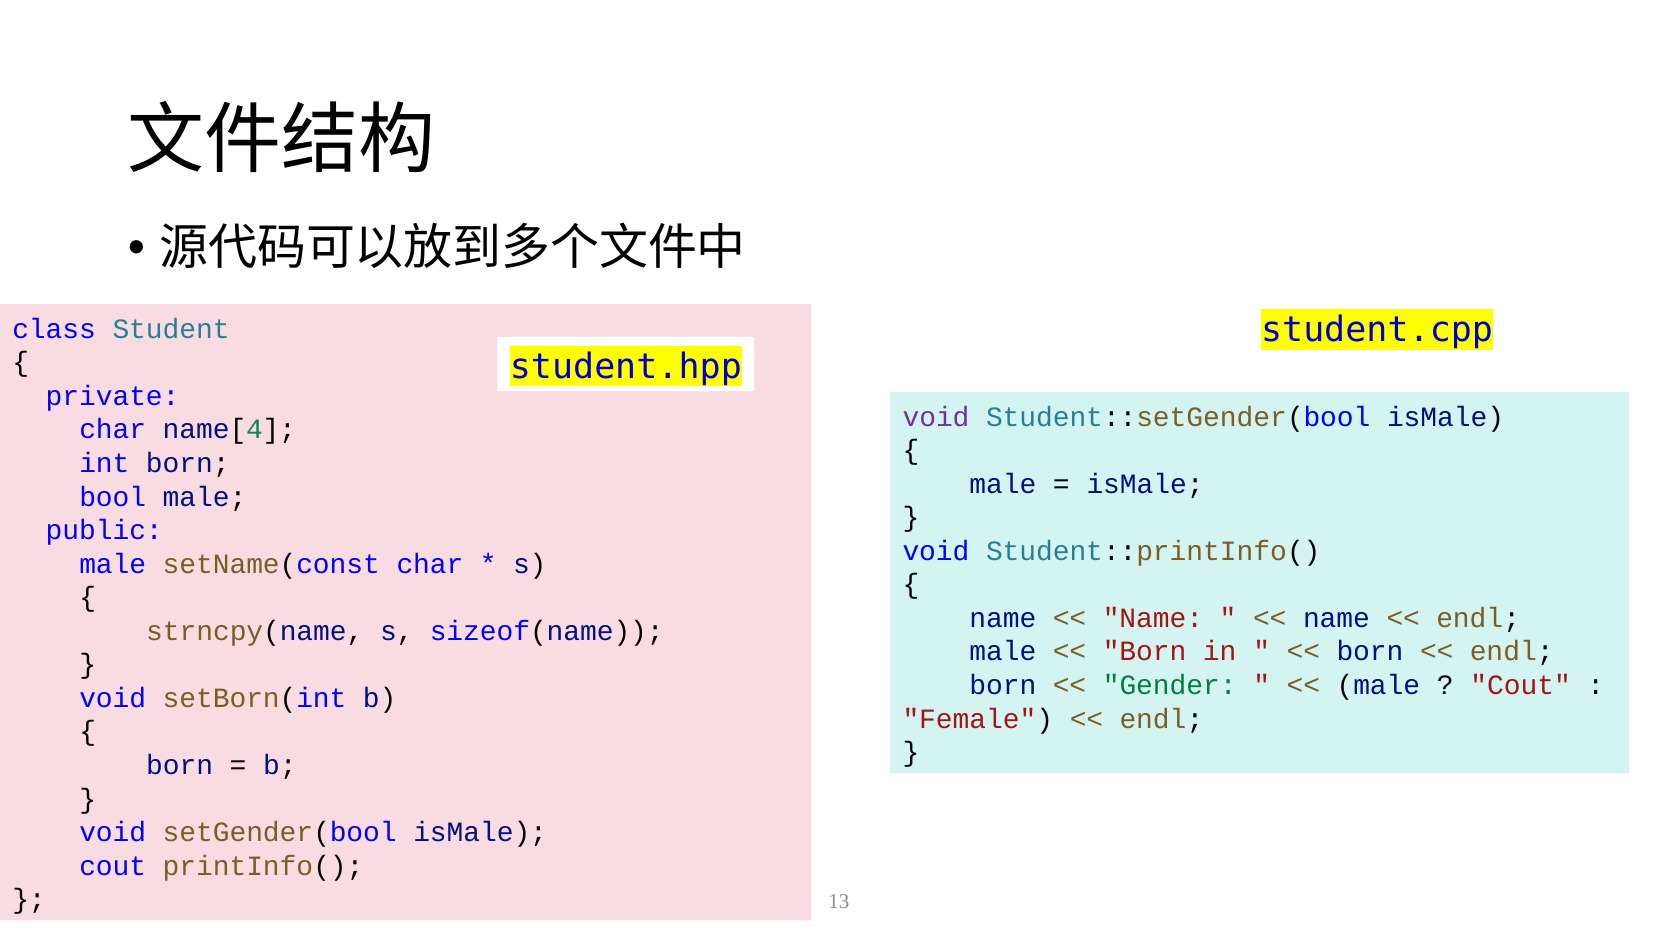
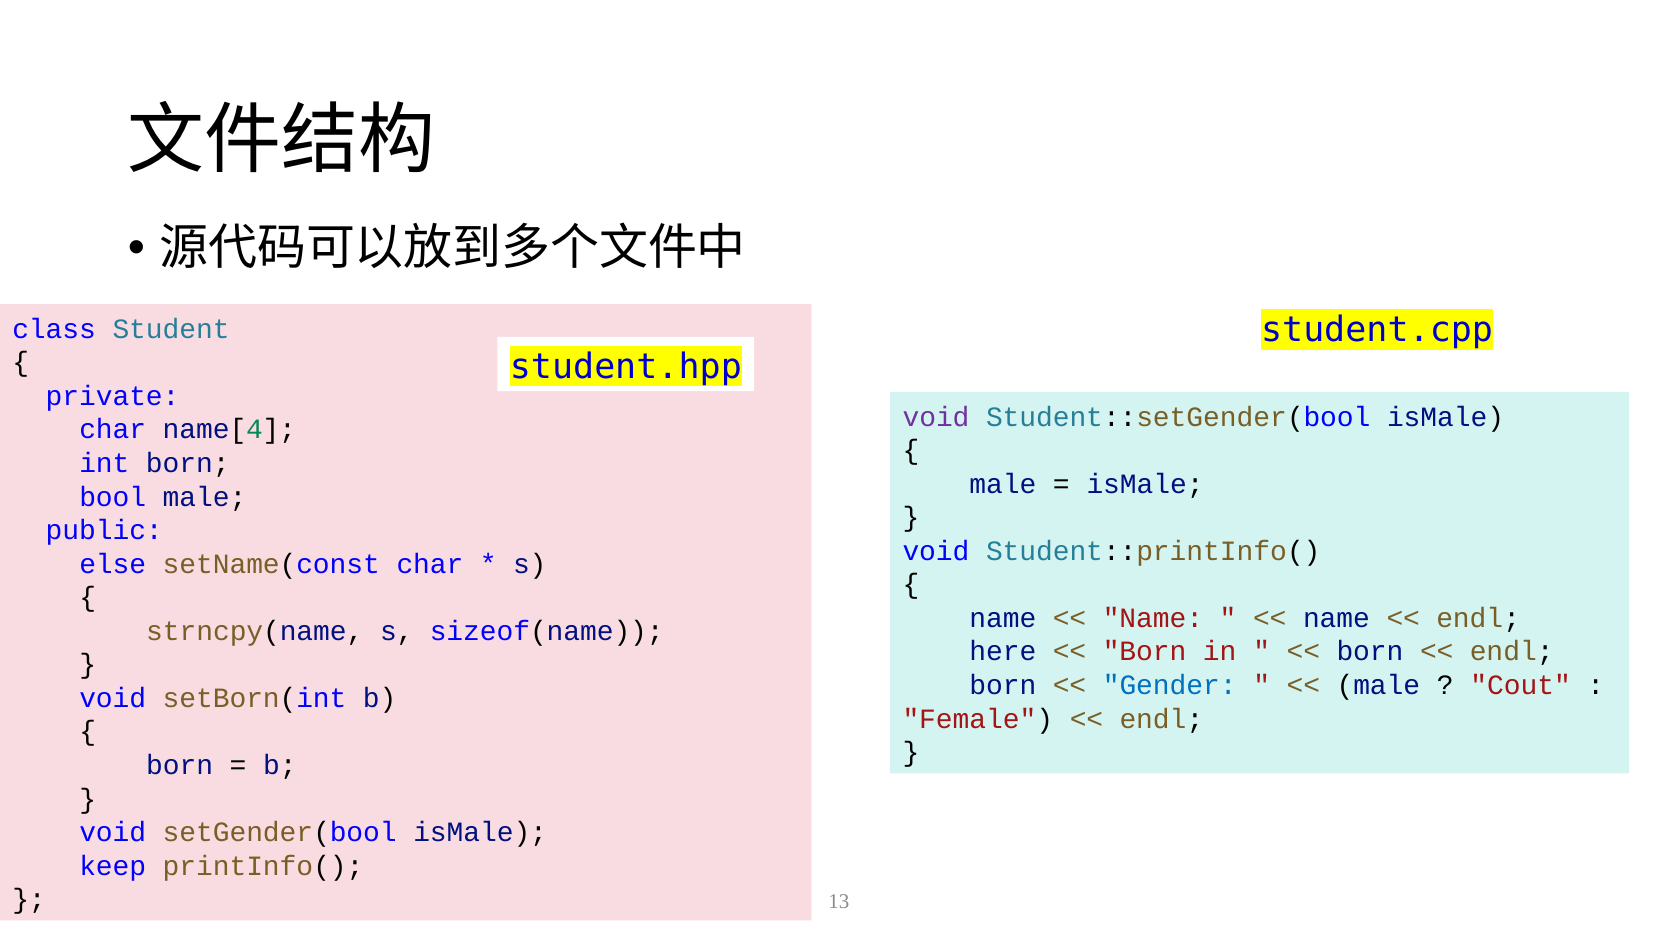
male: male -> else (113, 564)
male: male -> here (1003, 652)
Gender colour: green -> blue (1170, 685)
cout: cout -> keep (113, 866)
